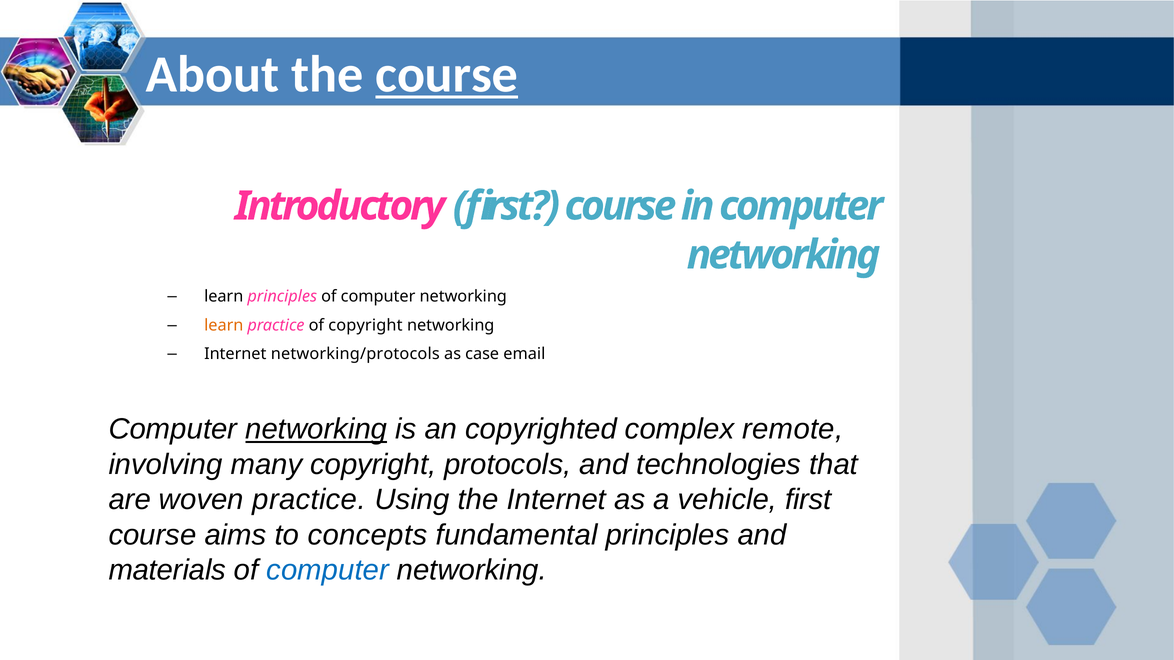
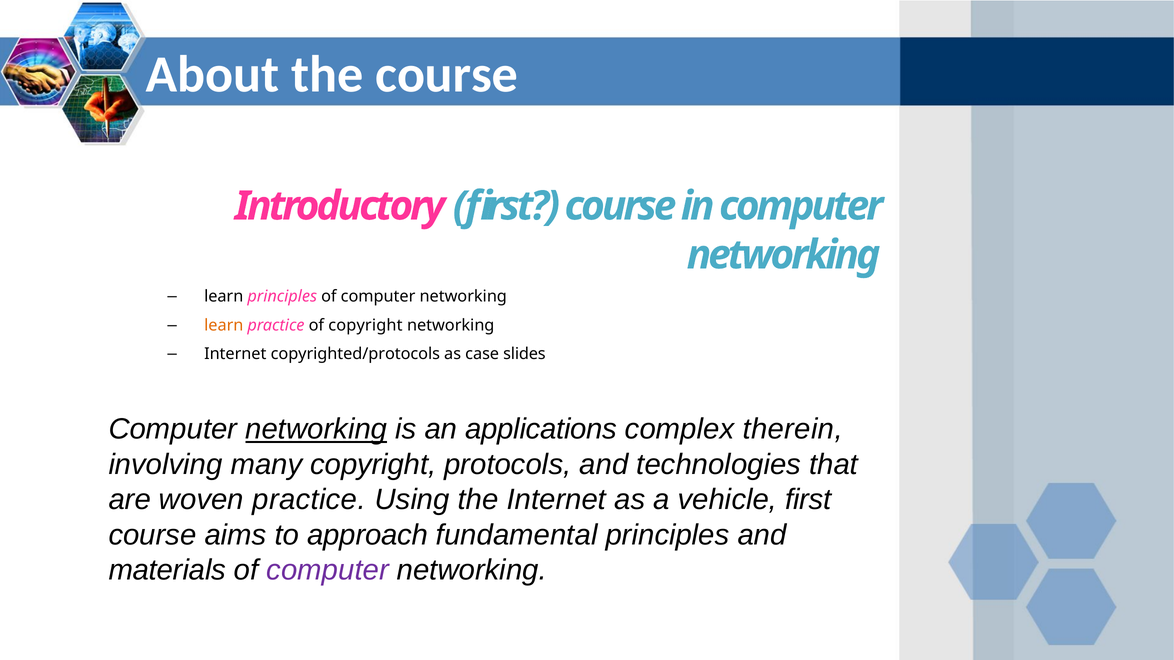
course underline: present -> none (447, 74)
networking/protocols: networking/protocols -> copyrighted/protocols (355, 354)
email: email -> slides (524, 354)
copyrighted: copyrighted -> applications (541, 430)
remote: remote -> therein (793, 430)
concepts: concepts -> approach (368, 535)
computer colour: blue -> purple (328, 570)
